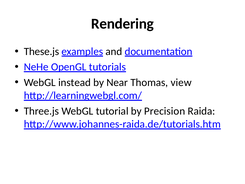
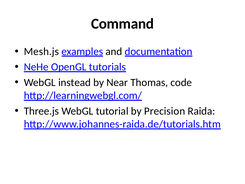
Rendering: Rendering -> Command (123, 24)
These.js: These.js -> Mesh.js (41, 51)
view: view -> code (181, 82)
